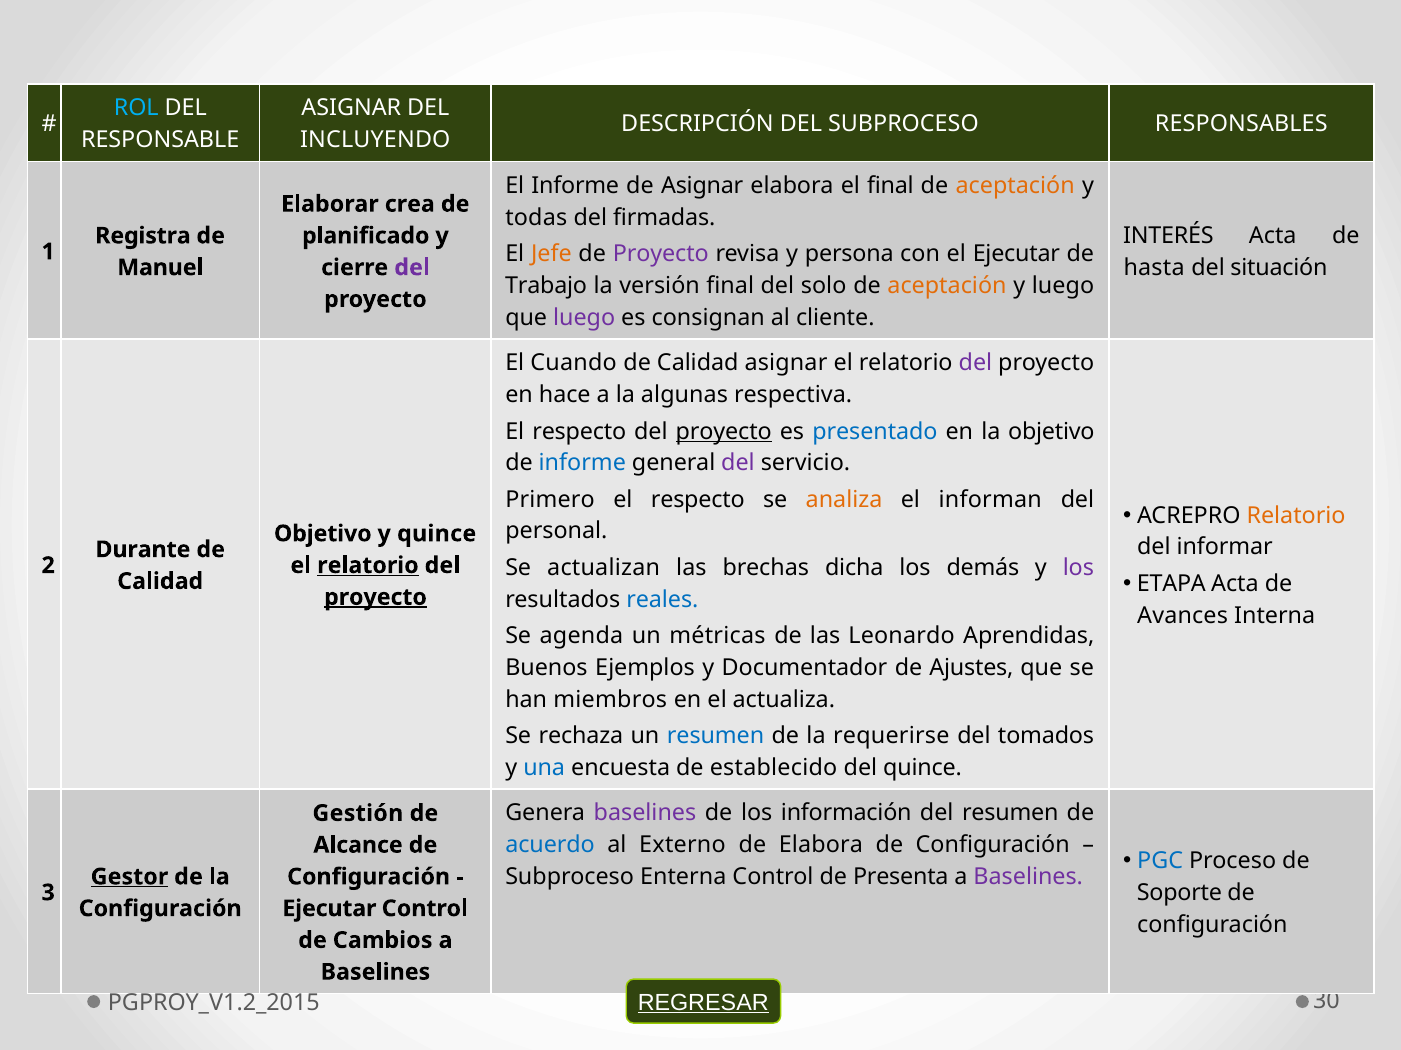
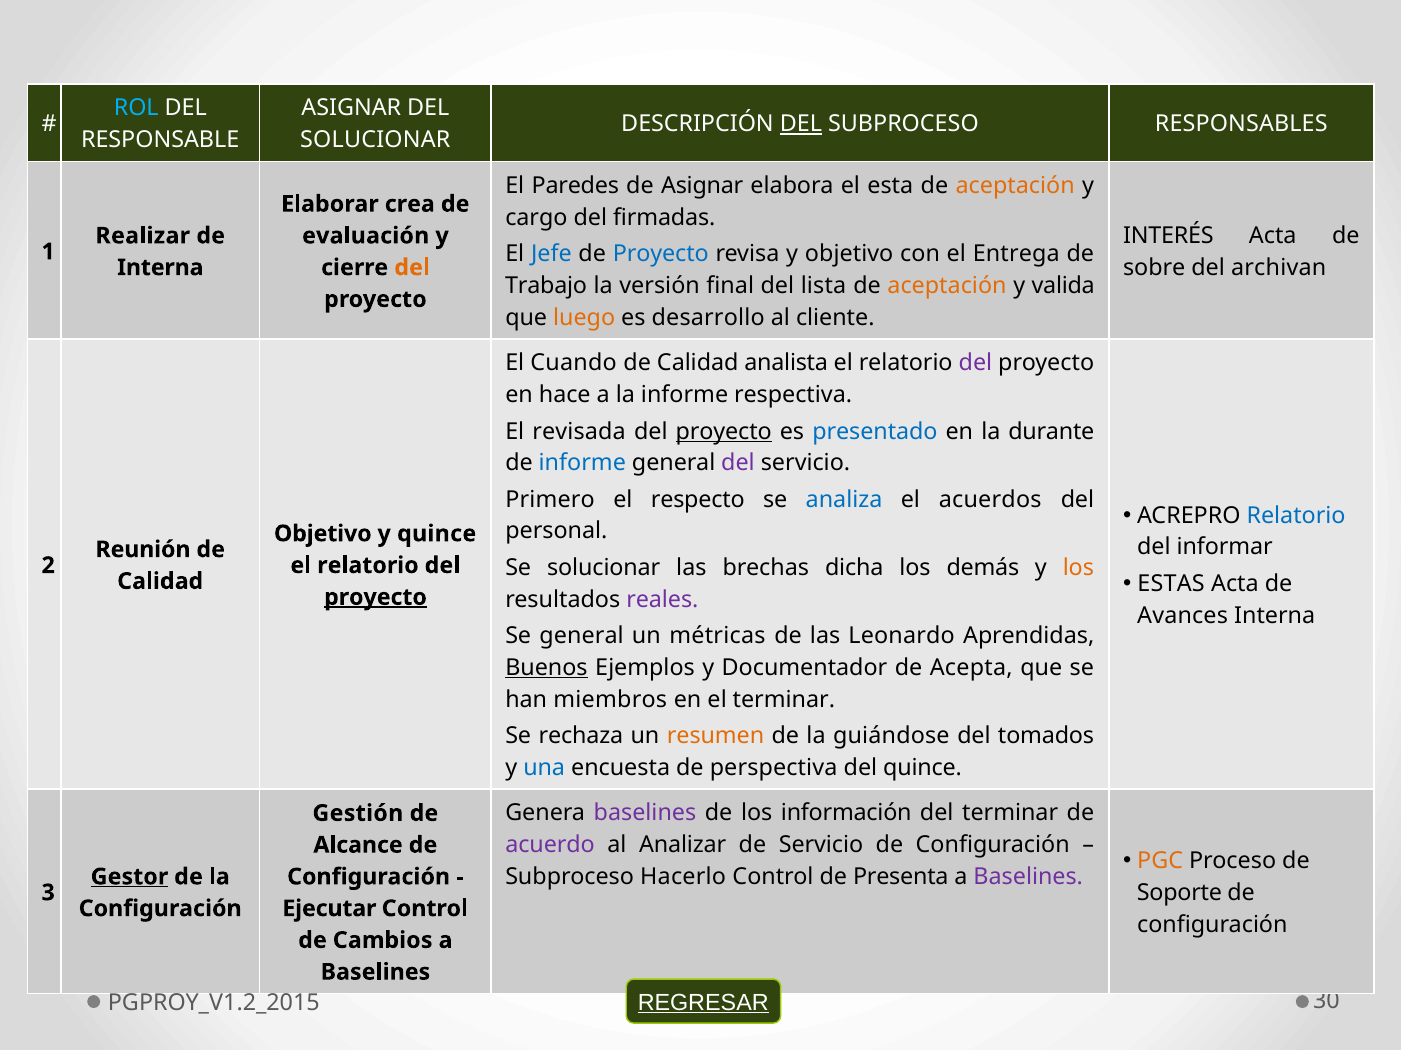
DEL underline: none -> present (801, 124)
INCLUYENDO: INCLUYENDO -> SOLUCIONAR (375, 140)
El Informe: Informe -> Paredes (575, 186)
el final: final -> esta (890, 186)
todas: todas -> cargo (536, 218)
Registra: Registra -> Realizar (143, 236)
planificado: planificado -> evaluación (366, 236)
Jefe colour: orange -> blue (551, 254)
Proyecto colour: purple -> blue (661, 254)
y persona: persona -> objetivo (849, 254)
el Ejecutar: Ejecutar -> Entrega (1016, 254)
hasta: hasta -> sobre (1154, 268)
situación: situación -> archivan (1279, 268)
Manuel: Manuel -> Interna (160, 268)
del colour: purple -> orange (412, 268)
solo: solo -> lista (824, 286)
y luego: luego -> valida (1063, 286)
luego colour: purple -> orange (584, 318)
consignan: consignan -> desarrollo (708, 318)
Calidad asignar: asignar -> analista (786, 363)
la algunas: algunas -> informe (685, 395)
respecto: respecto -> revisada (579, 432)
la objetivo: objetivo -> durante (1051, 432)
analiza colour: orange -> blue (844, 500)
informan: informan -> acuerdos (990, 500)
Relatorio colour: orange -> blue (1296, 516)
Durante: Durante -> Reunión (143, 550)
Se actualizan: actualizan -> solucionar (604, 568)
los colour: purple -> orange (1078, 568)
relatorio underline: present -> none (368, 566)
ETAPA: ETAPA -> ESTAS (1171, 584)
reales colour: blue -> purple (662, 600)
Se agenda: agenda -> general (582, 636)
Buenos underline: none -> present (546, 668)
Ajustes: Ajustes -> Acepta (971, 668)
el actualiza: actualiza -> terminar (784, 700)
resumen colour: blue -> orange (716, 736)
requerirse: requerirse -> guiándose (891, 736)
establecido: establecido -> perspectiva (774, 768)
del resumen: resumen -> terminar (1010, 814)
acuerdo colour: blue -> purple (550, 846)
Externo: Externo -> Analizar (683, 846)
de Elabora: Elabora -> Servicio (821, 846)
PGC colour: blue -> orange (1160, 861)
Enterna: Enterna -> Hacerlo (683, 877)
